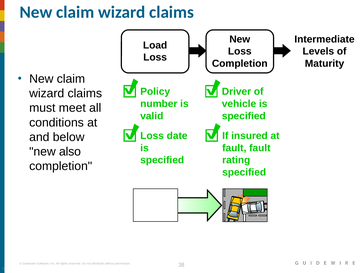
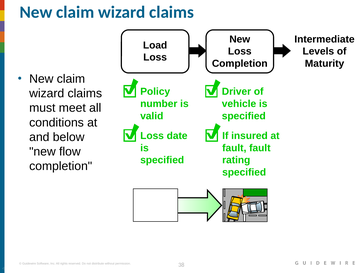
also: also -> flow (70, 152)
